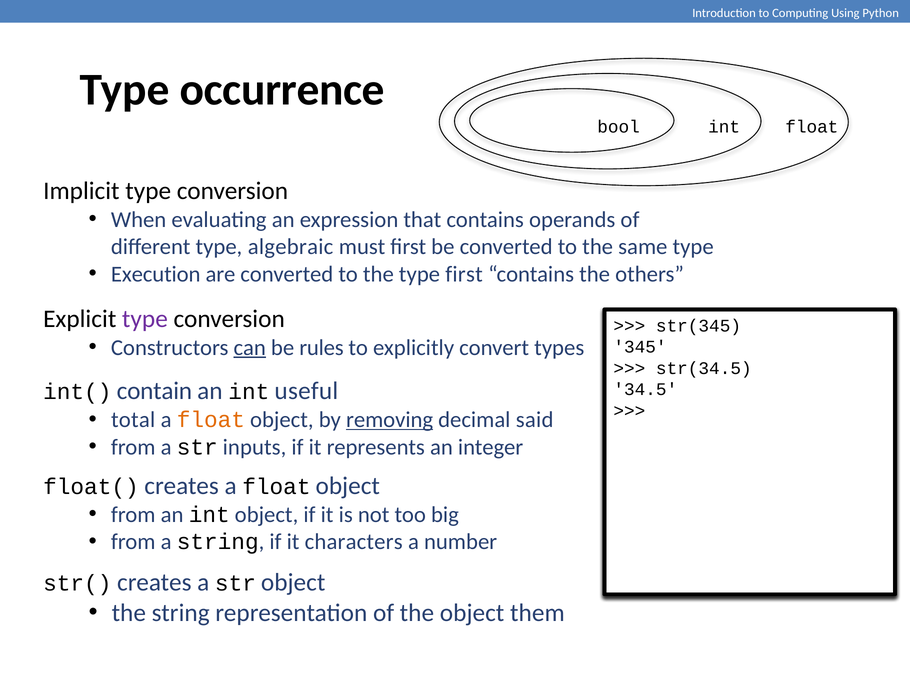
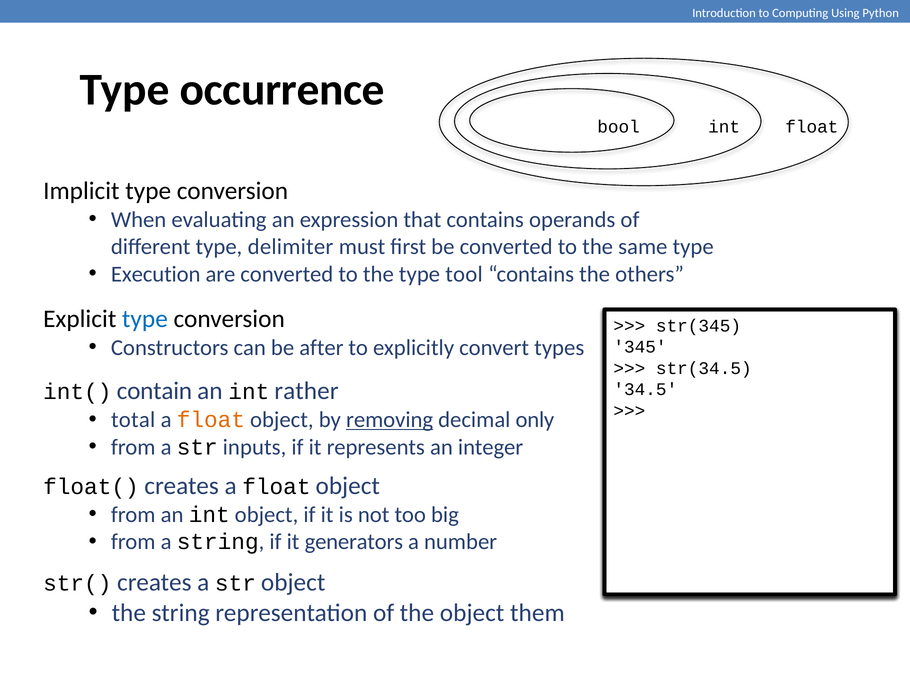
algebraic: algebraic -> delimiter (291, 247)
type first: first -> tool (464, 274)
type colour: purple -> blue (145, 319)
can underline: present -> none (250, 348)
rules: rules -> after (321, 348)
useful: useful -> rather (306, 391)
said: said -> only (535, 420)
characters: characters -> generators (354, 542)
